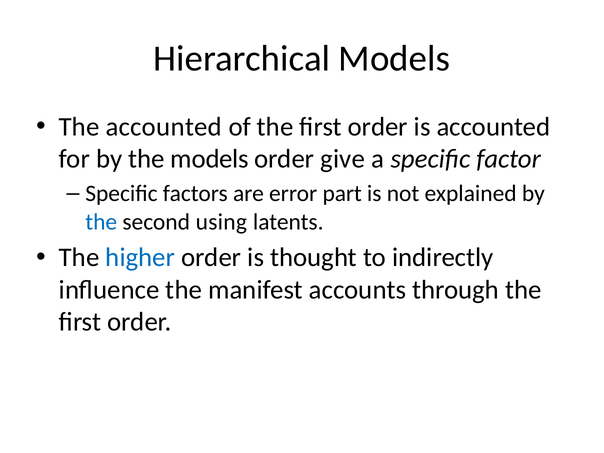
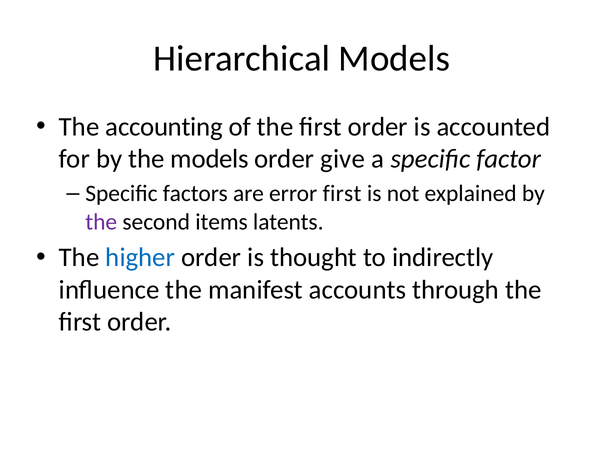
The accounted: accounted -> accounting (164, 127)
error part: part -> first (342, 194)
the colour: blue -> purple (101, 222)
using: using -> items (221, 222)
